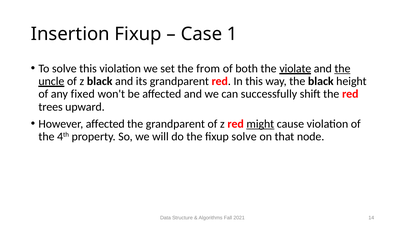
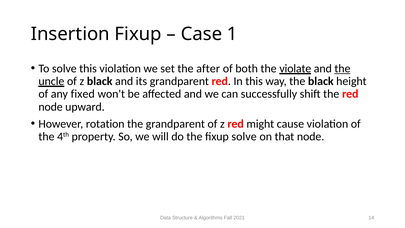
from: from -> after (208, 68)
trees: trees -> node (51, 107)
However affected: affected -> rotation (105, 124)
might underline: present -> none (260, 124)
